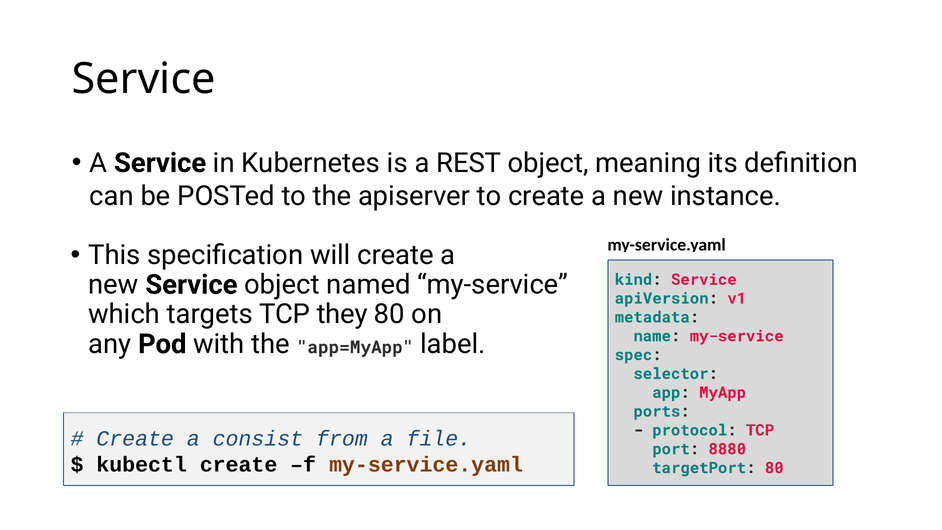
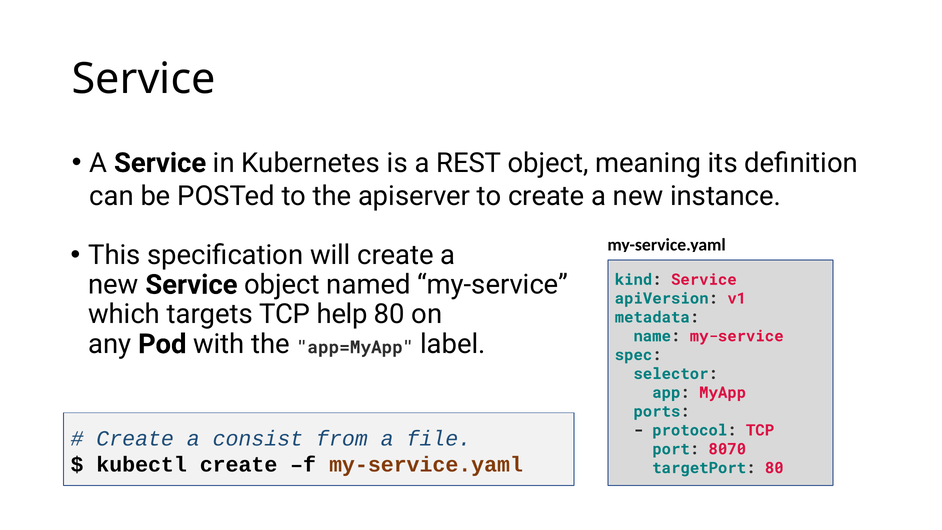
they: they -> help (342, 314)
8880: 8880 -> 8070 (727, 449)
